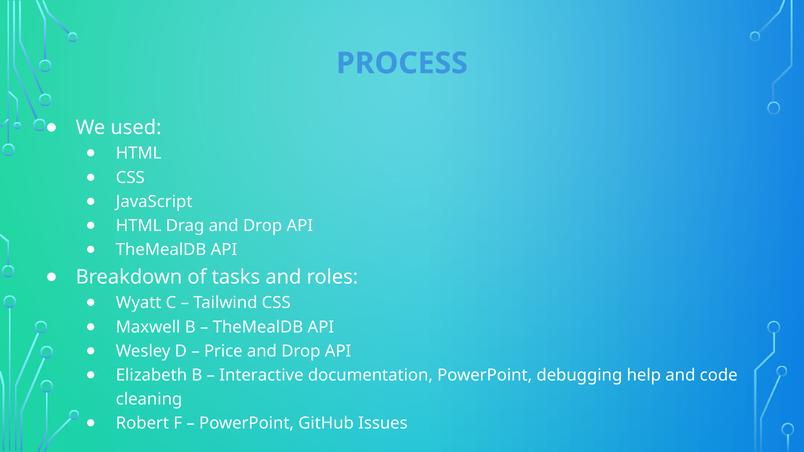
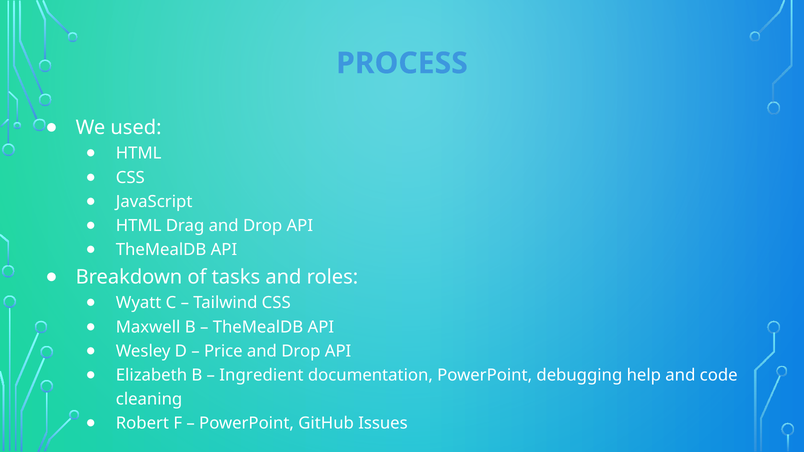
Interactive: Interactive -> Ingredient (261, 375)
